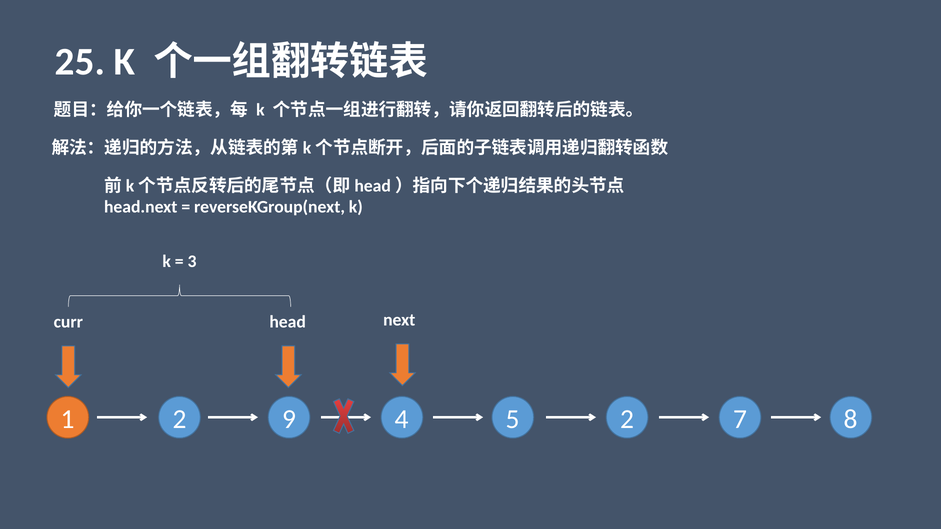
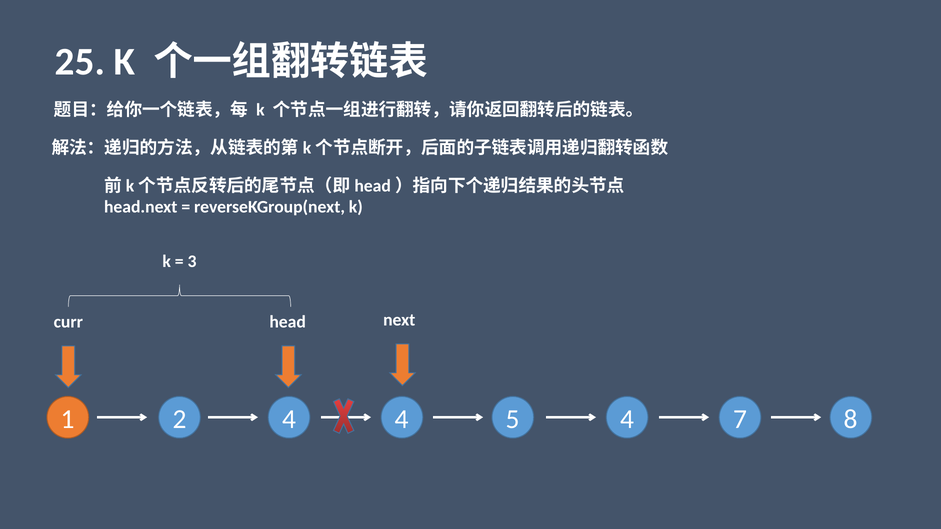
2 9: 9 -> 4 (289, 419)
5 2: 2 -> 4 (627, 419)
